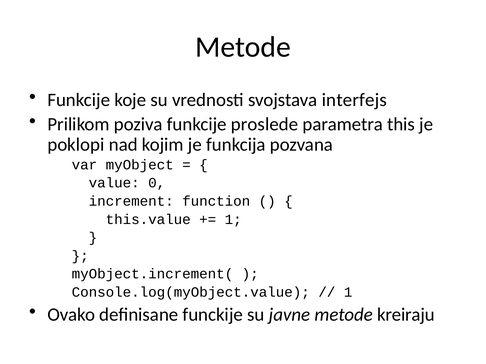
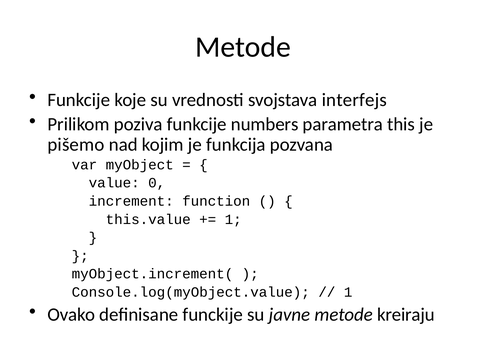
proslede: proslede -> numbers (265, 124)
poklopi: poklopi -> pišemo (76, 145)
